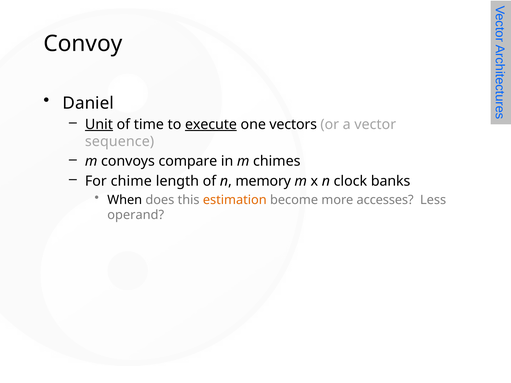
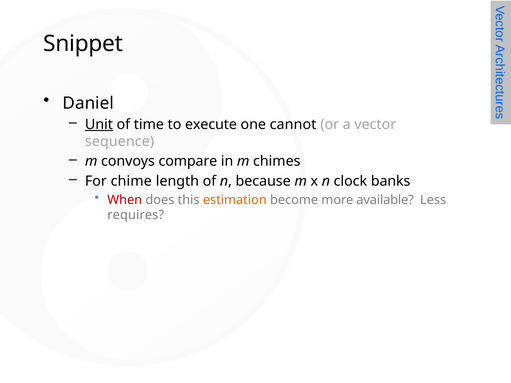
Convoy: Convoy -> Snippet (83, 44)
execute underline: present -> none (211, 124)
vectors: vectors -> cannot (293, 124)
memory: memory -> because (263, 181)
When colour: black -> red (125, 200)
accesses: accesses -> available (385, 200)
operand: operand -> requires (136, 215)
